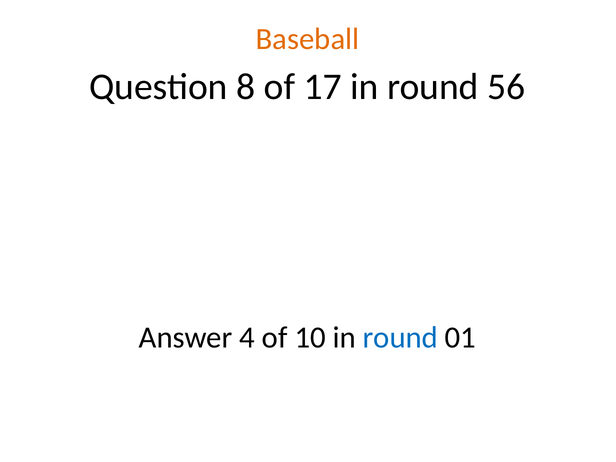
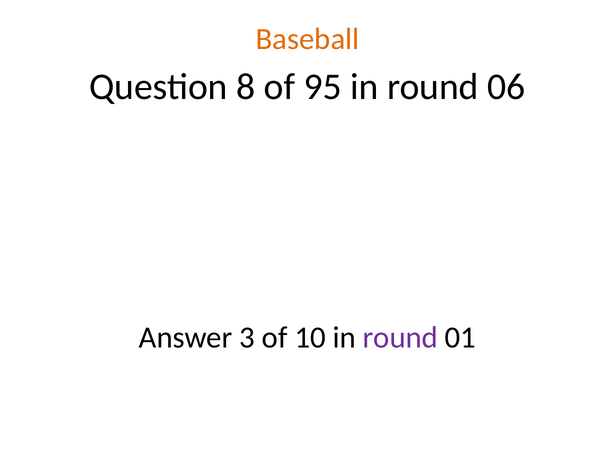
17: 17 -> 95 (323, 87)
56: 56 -> 06 (506, 87)
4: 4 -> 3 (247, 337)
round colour: blue -> purple (400, 337)
